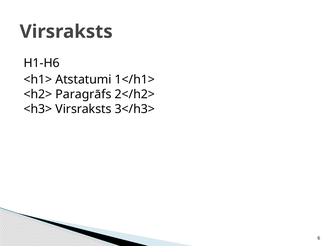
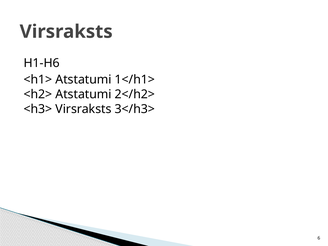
<h2> Paragrāfs: Paragrāfs -> Atstatumi (83, 94)
